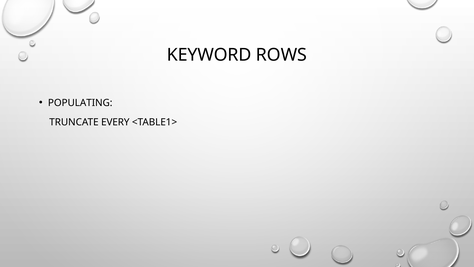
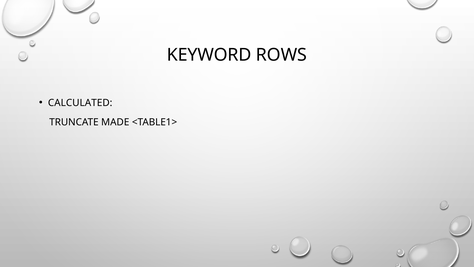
POPULATING: POPULATING -> CALCULATED (80, 103)
EVERY: EVERY -> MADE (115, 122)
